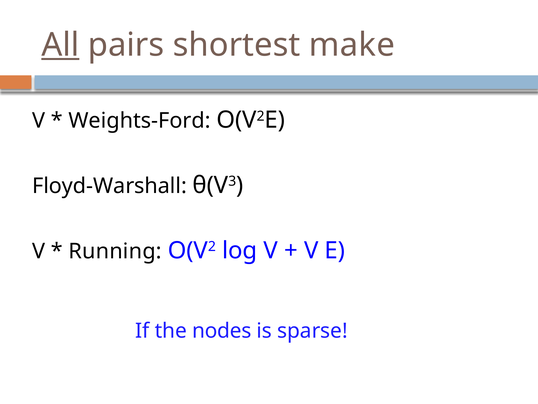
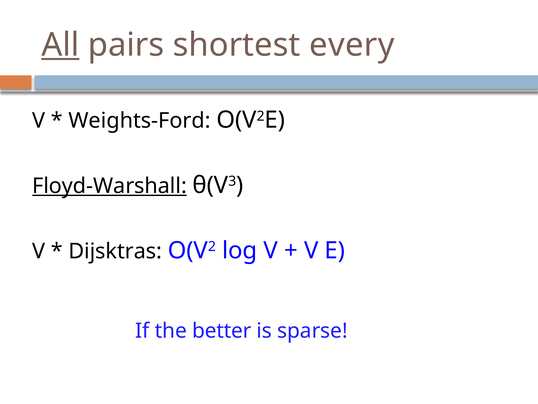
make: make -> every (352, 45)
Floyd-Warshall underline: none -> present (110, 186)
Running: Running -> Dijsktras (115, 251)
nodes: nodes -> better (222, 330)
